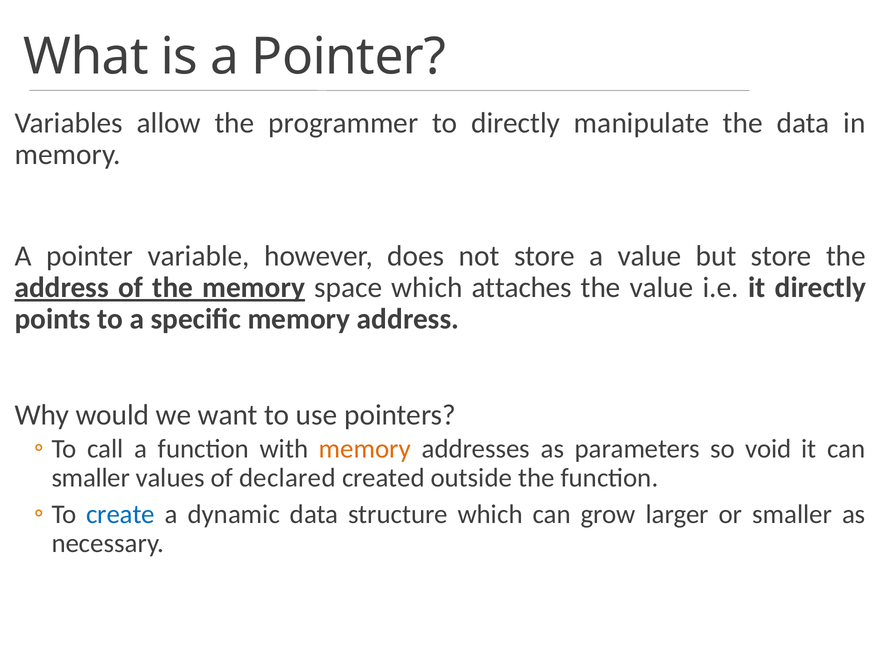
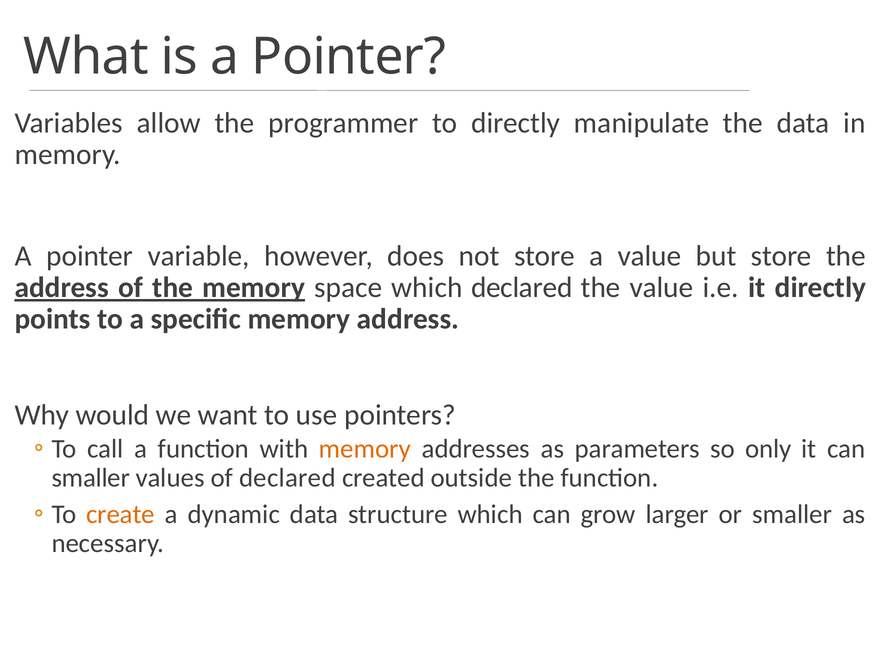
which attaches: attaches -> declared (522, 287)
void: void -> only (768, 449)
create colour: blue -> orange (121, 514)
